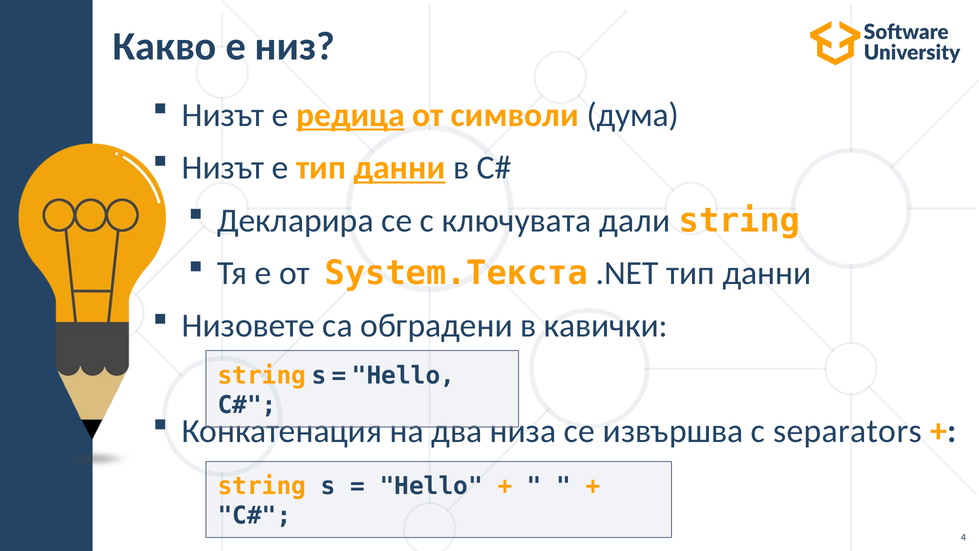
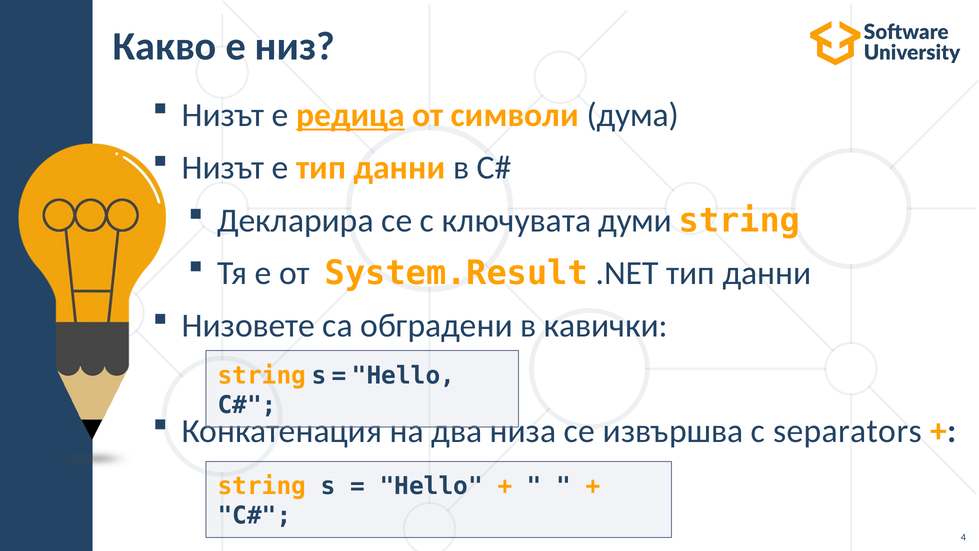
данни underline: present -> none (399, 168)
дали: дали -> думи (635, 220)
System.Текста: System.Текста -> System.Result (456, 273)
